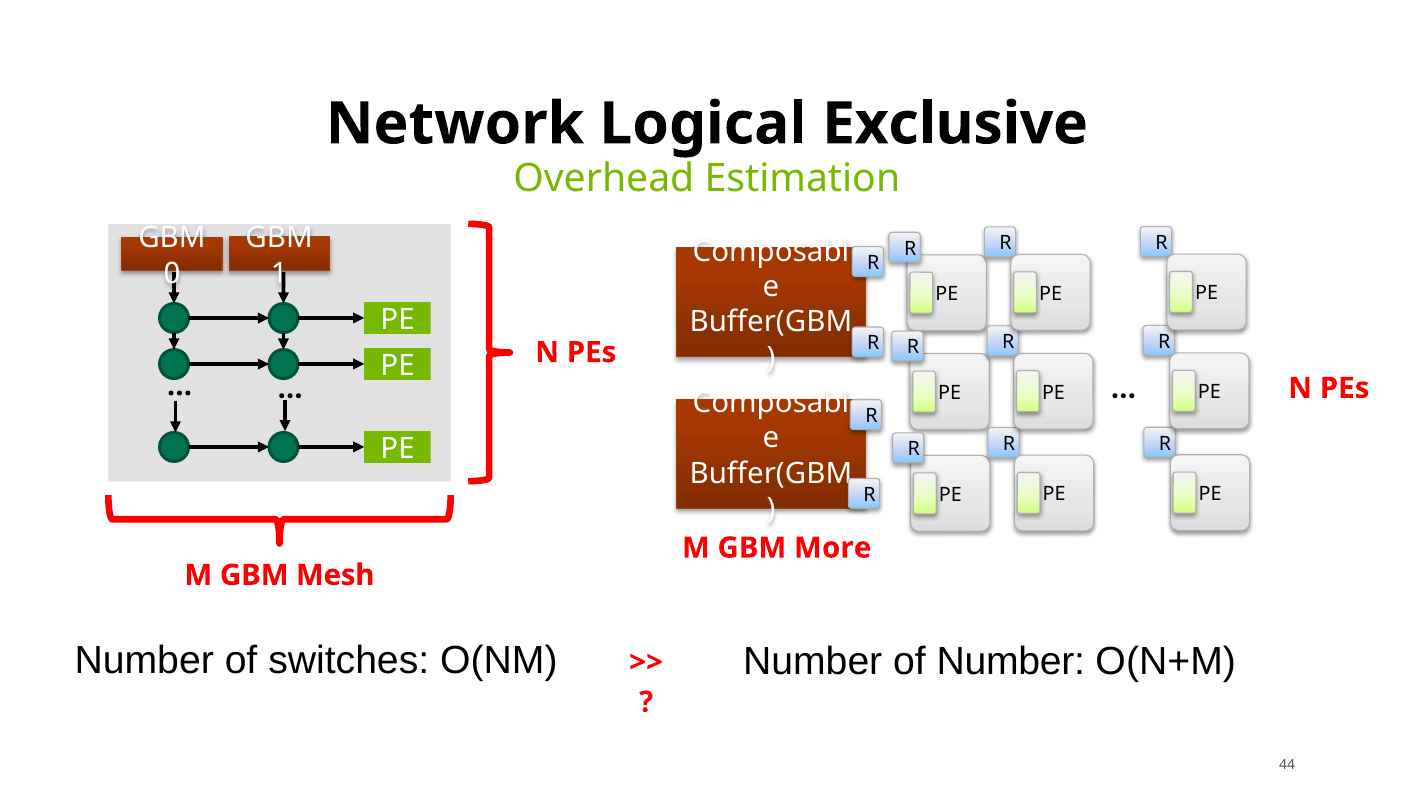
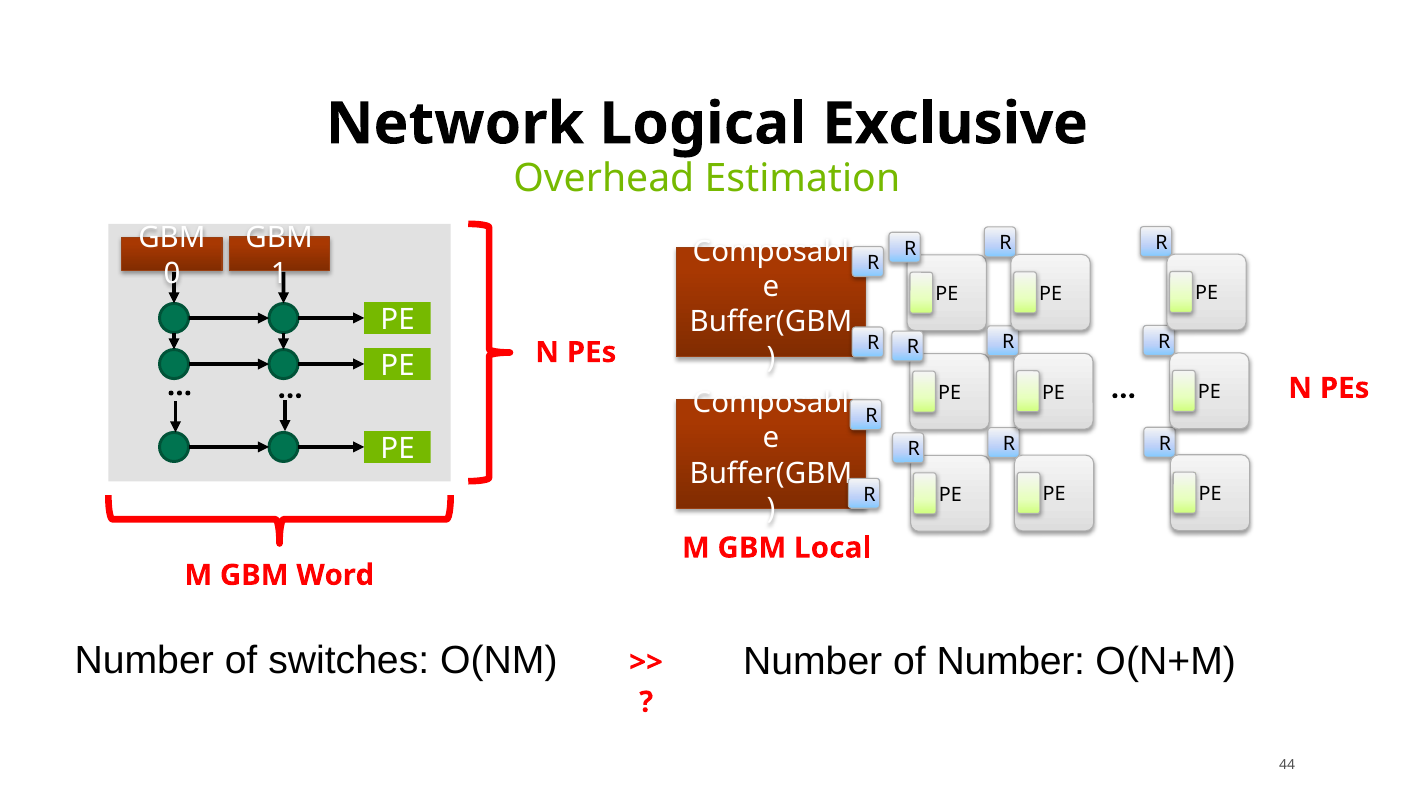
More: More -> Local (833, 547)
Mesh: Mesh -> Word (335, 575)
